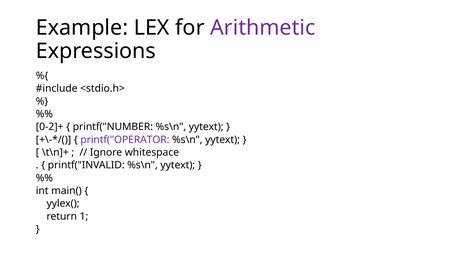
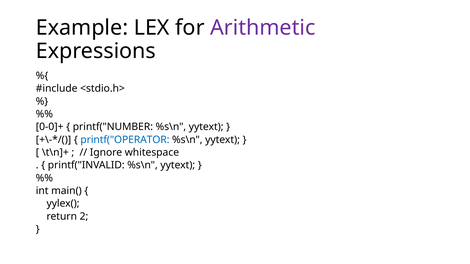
0-2]+: 0-2]+ -> 0-0]+ (50, 127)
printf("OPERATOR colour: purple -> blue (125, 140)
1: 1 -> 2 (84, 217)
